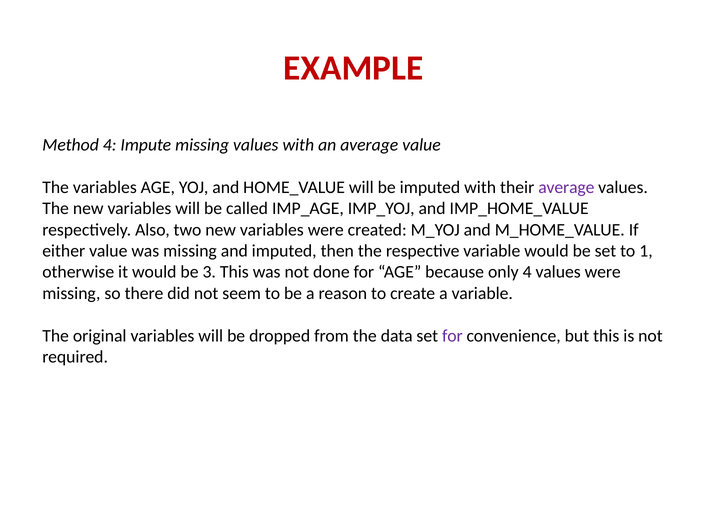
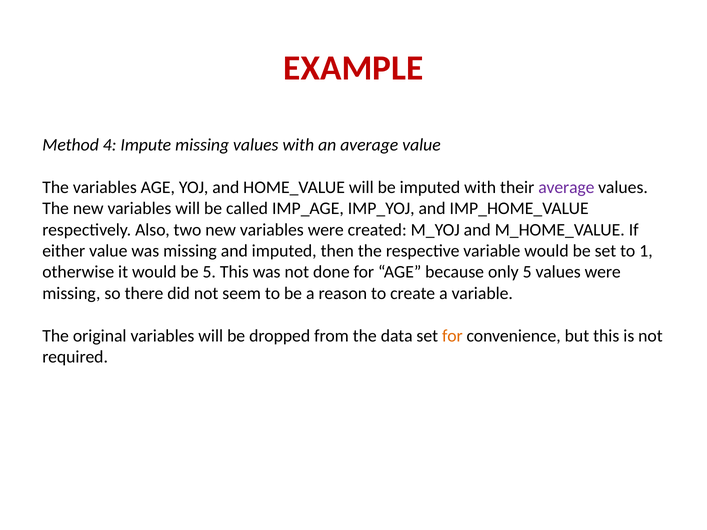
be 3: 3 -> 5 (209, 272)
only 4: 4 -> 5 (527, 272)
for colour: purple -> orange (452, 336)
